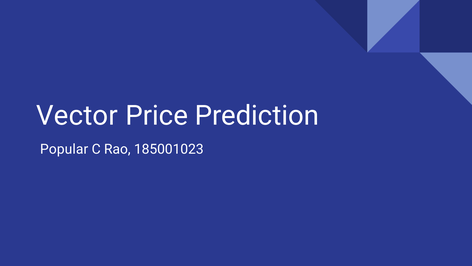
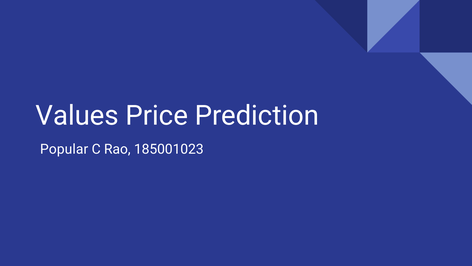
Vector: Vector -> Values (77, 116)
